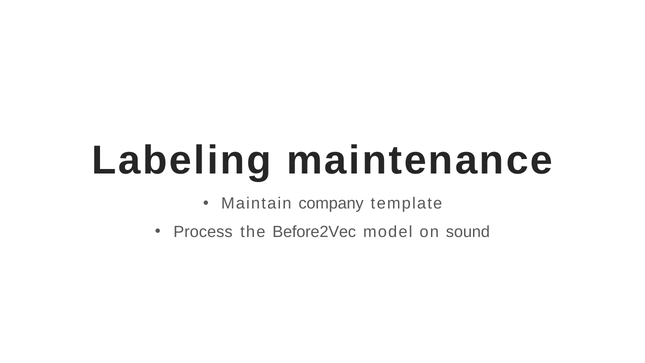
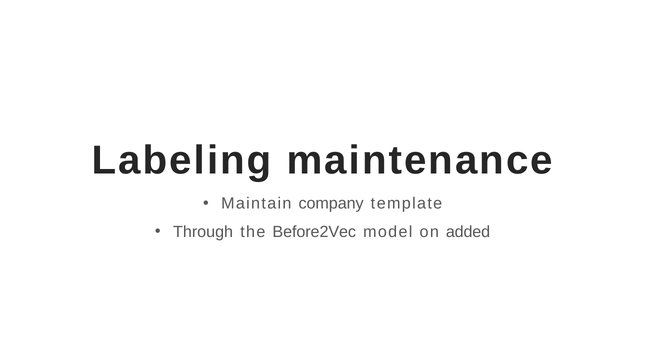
Process: Process -> Through (203, 232)
sound: sound -> added (468, 232)
